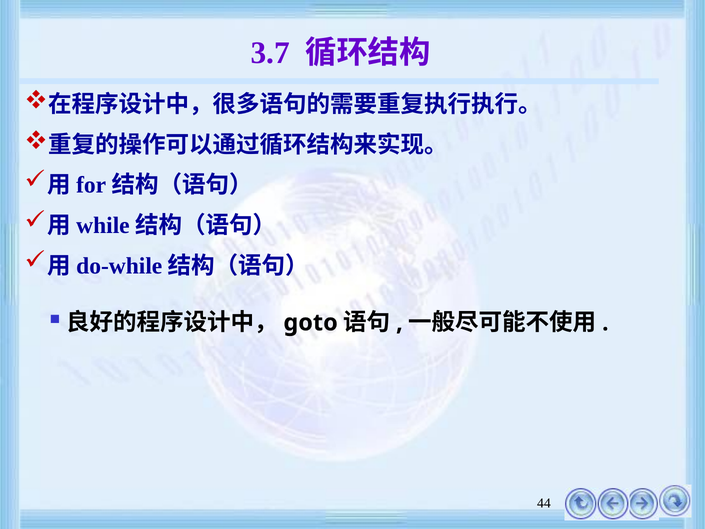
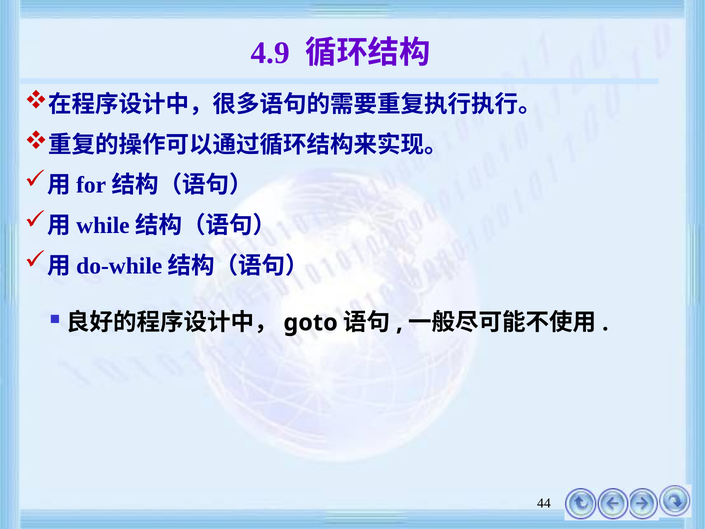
3.7: 3.7 -> 4.9 (270, 53)
